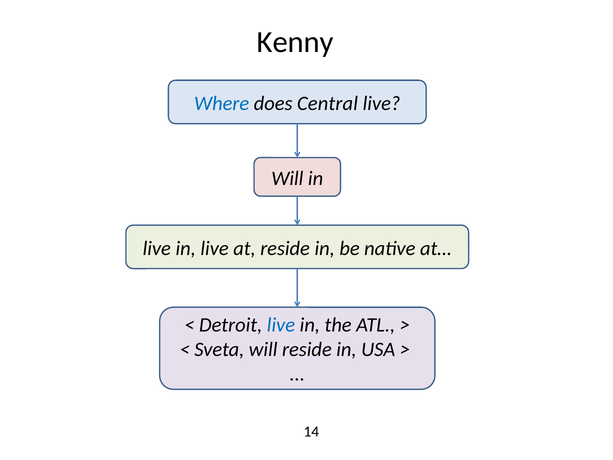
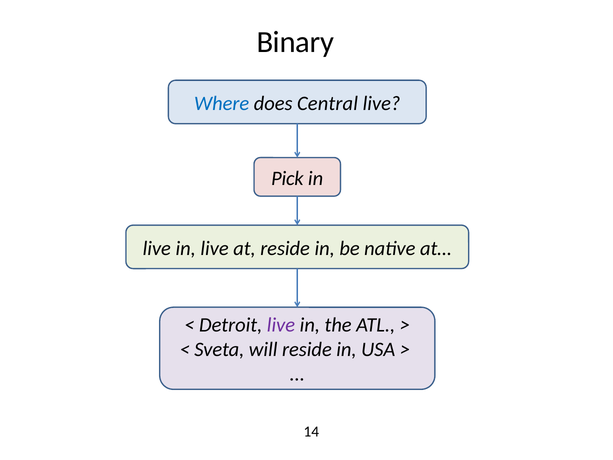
Kenny: Kenny -> Binary (295, 42)
Will: Will -> Pick (287, 178)
live colour: blue -> purple (281, 325)
